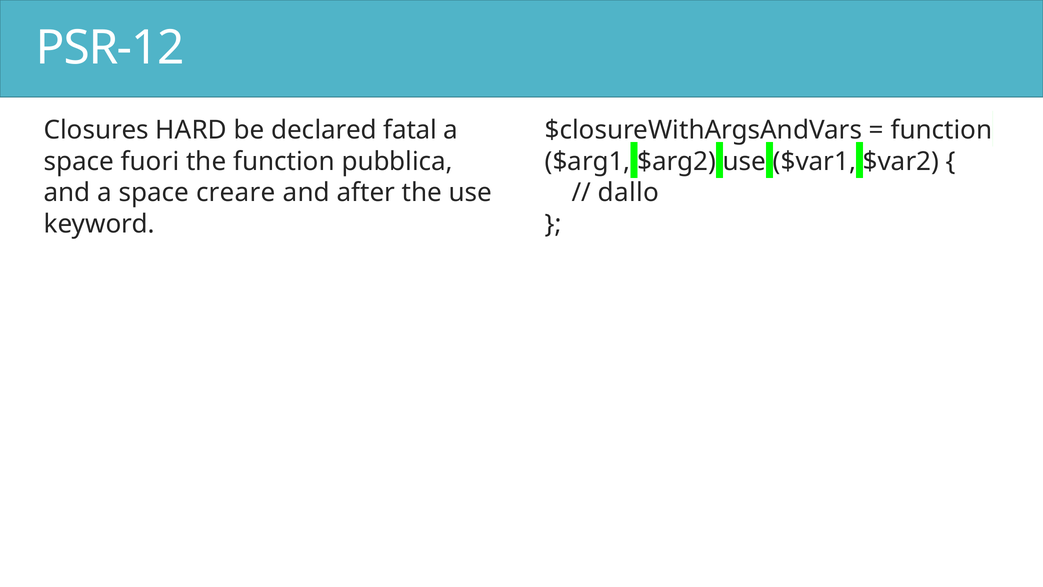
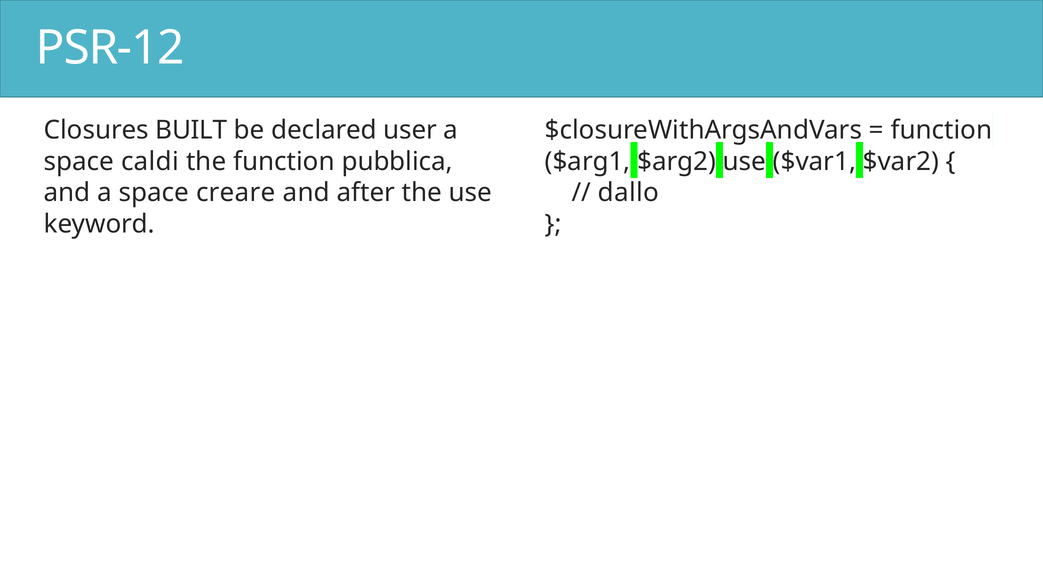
HARD: HARD -> BUILT (191, 130)
fatal: fatal -> user (410, 130)
fuori: fuori -> caldi (150, 161)
